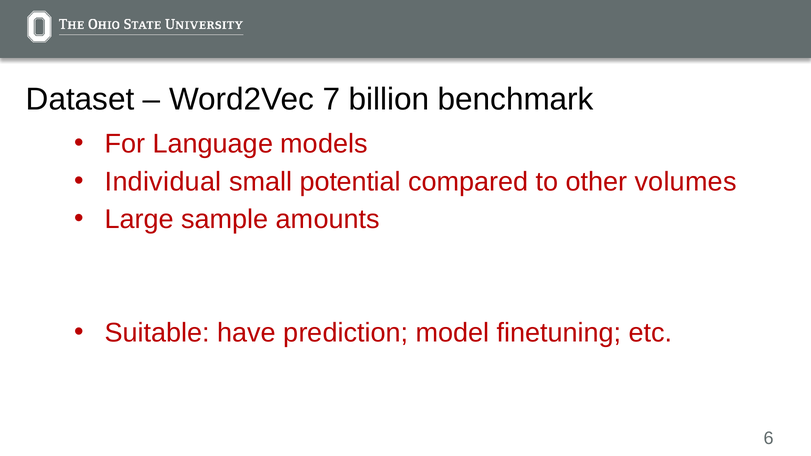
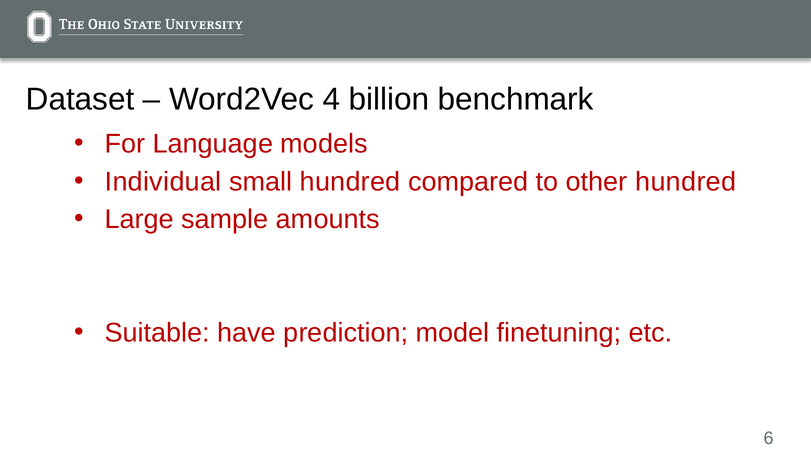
7: 7 -> 4 (331, 100)
small potential: potential -> hundred (350, 182)
other volumes: volumes -> hundred (686, 182)
